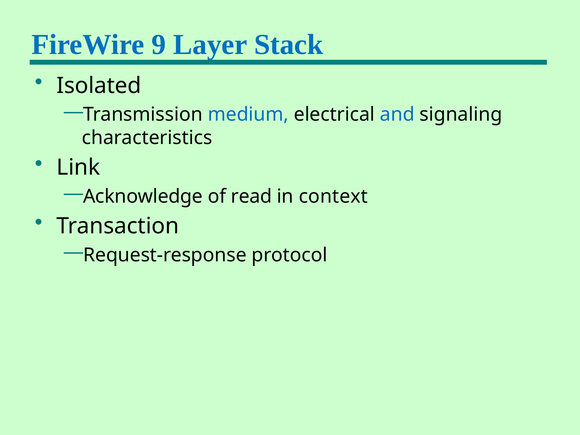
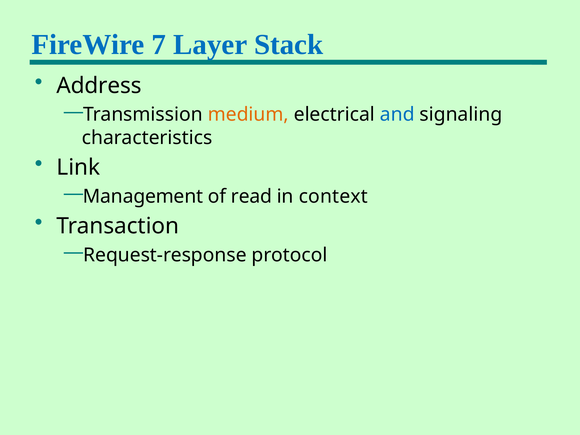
9: 9 -> 7 (159, 45)
Isolated: Isolated -> Address (99, 86)
medium colour: blue -> orange (248, 114)
Acknowledge: Acknowledge -> Management (143, 196)
